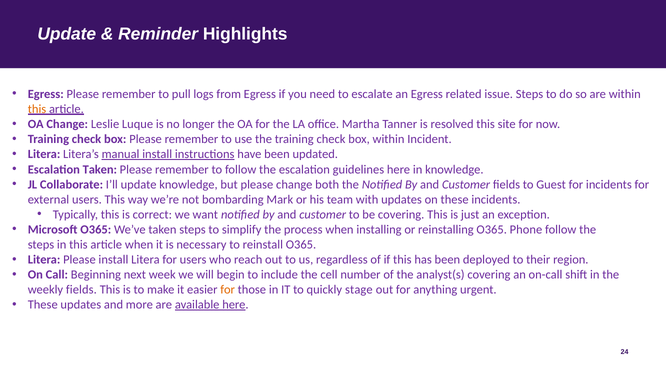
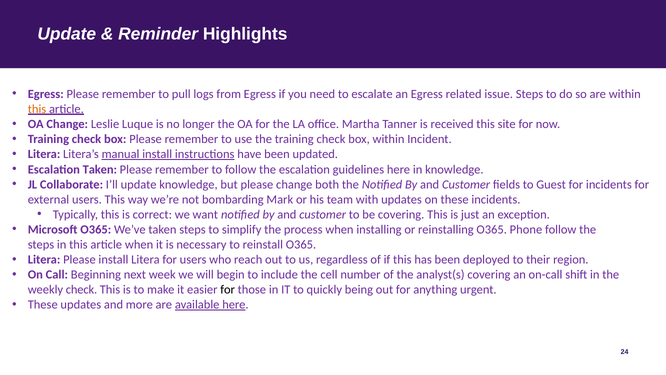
resolved: resolved -> received (452, 124)
weekly fields: fields -> check (82, 289)
for colour: orange -> black (228, 289)
stage: stage -> being (359, 289)
